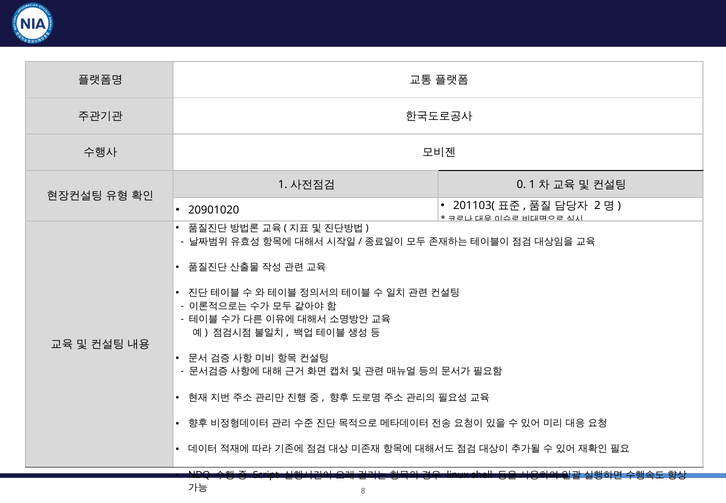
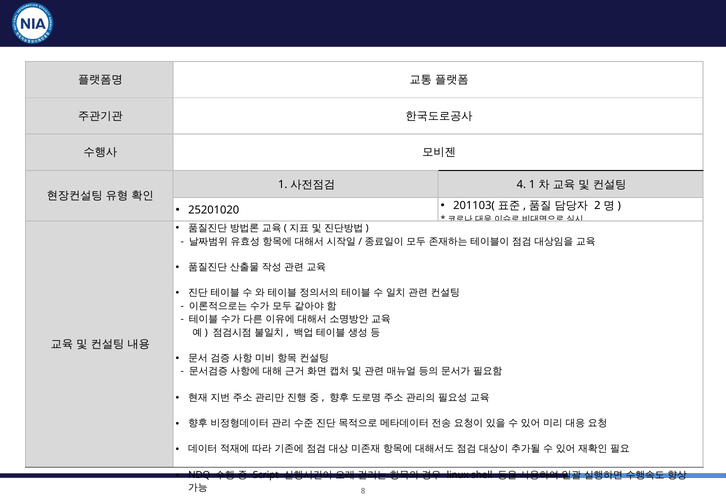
0: 0 -> 4 (521, 184)
20901020: 20901020 -> 25201020 (214, 210)
